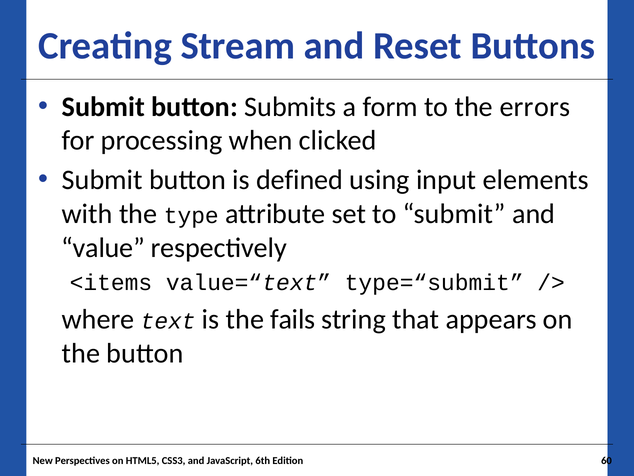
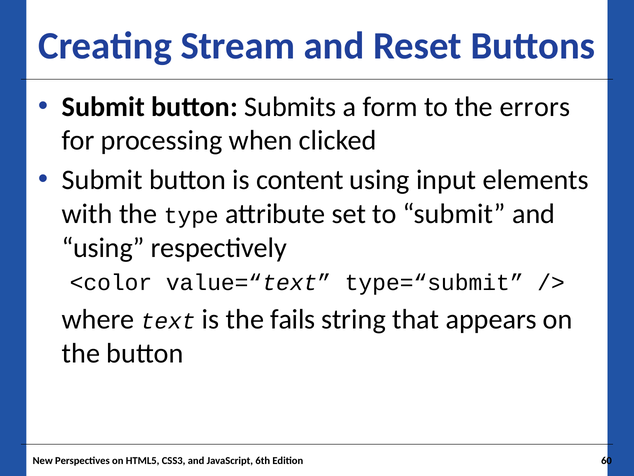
defined: defined -> content (300, 180)
value: value -> using (103, 248)
<items: <items -> <color (111, 282)
